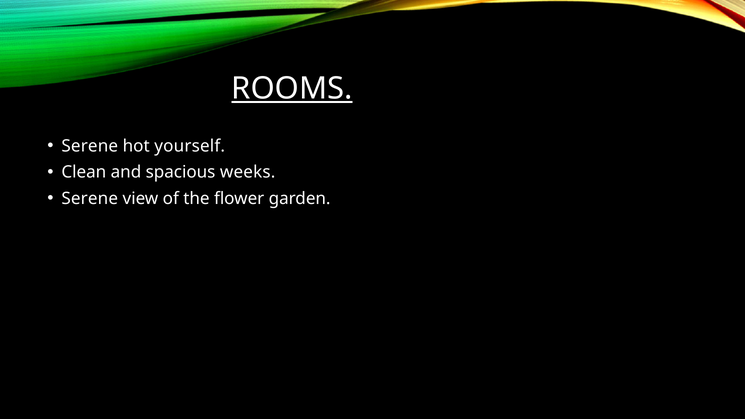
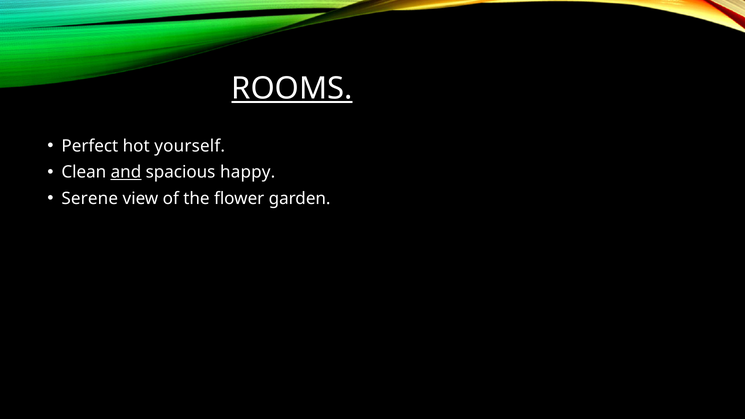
Serene: Serene -> Perfect (90, 146)
and underline: none -> present (126, 172)
weeks: weeks -> happy (248, 172)
